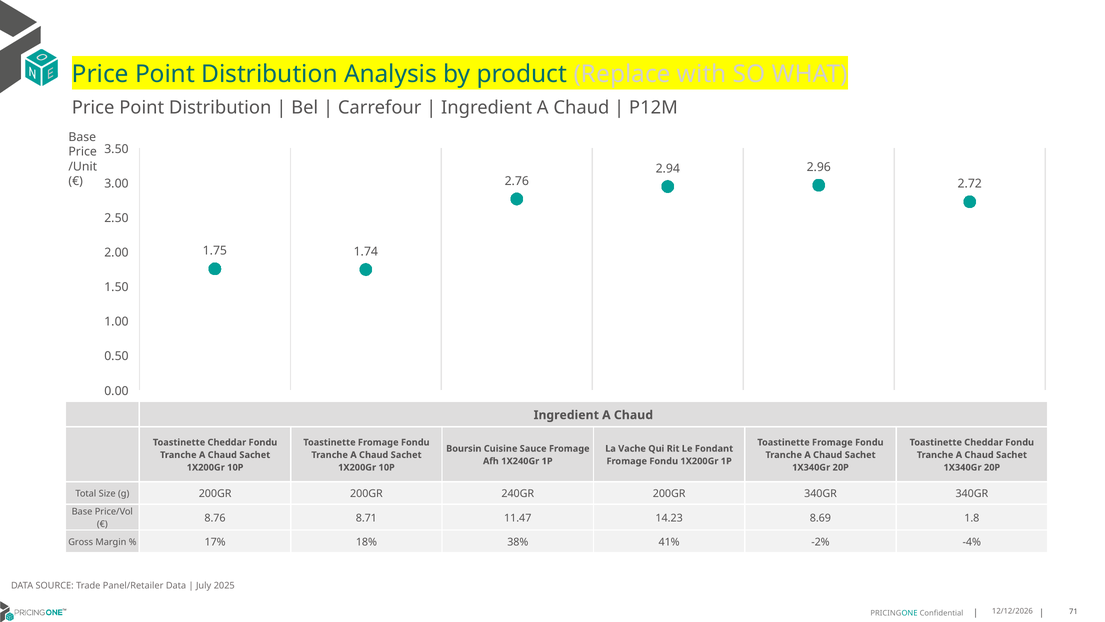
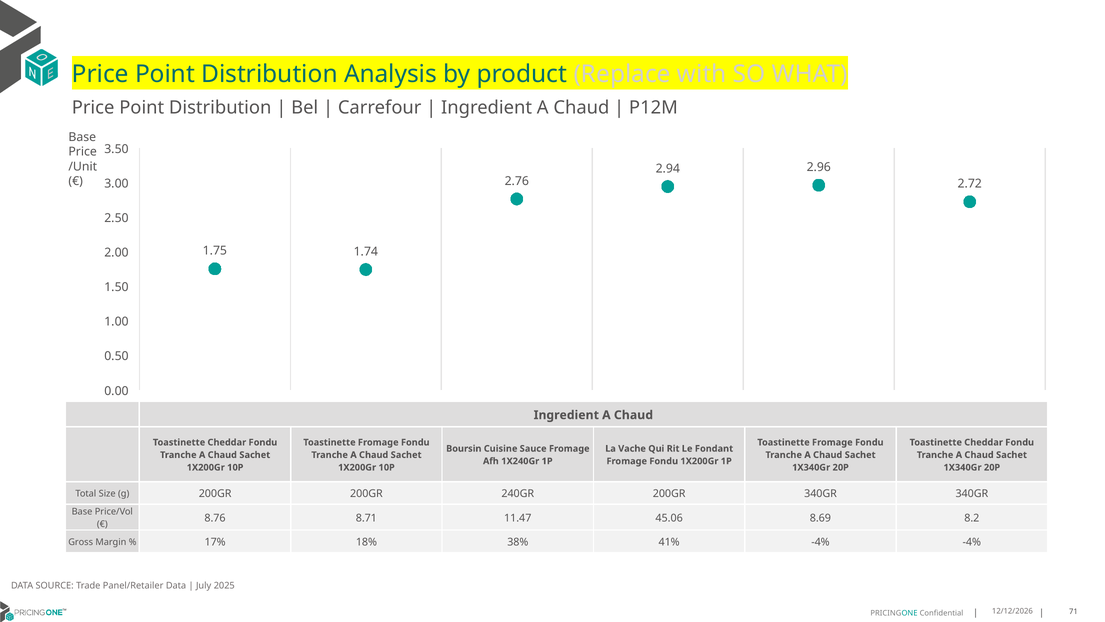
14.23: 14.23 -> 45.06 (669, 518)
1.8: 1.8 -> 8.2 (972, 518)
41% -2%: -2% -> -4% (820, 542)
